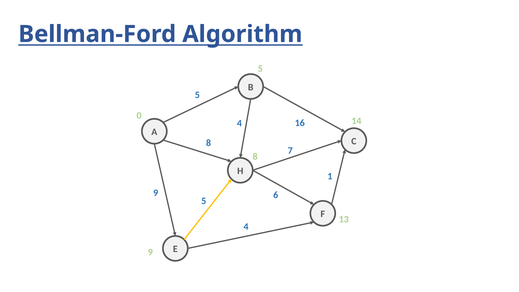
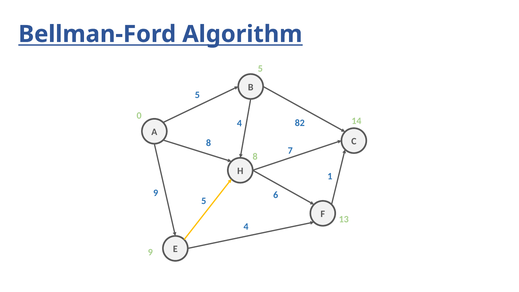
16: 16 -> 82 (300, 123)
